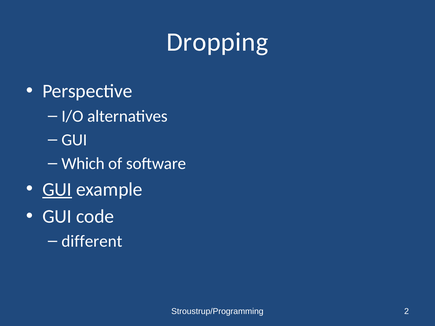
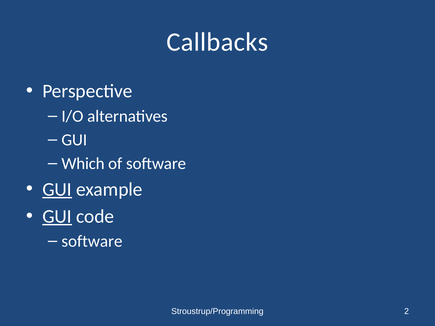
Dropping: Dropping -> Callbacks (217, 42)
GUI underline: none -> present (57, 217)
different: different -> software (92, 241)
